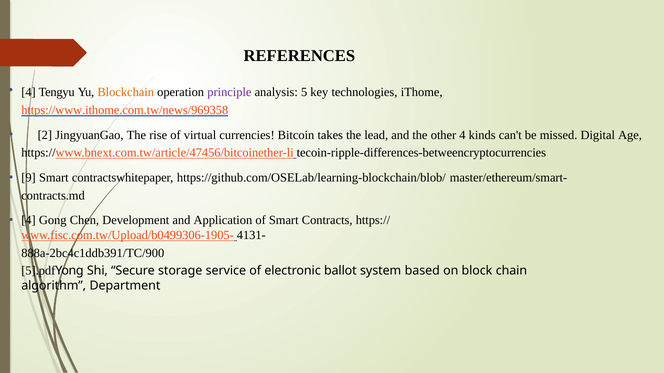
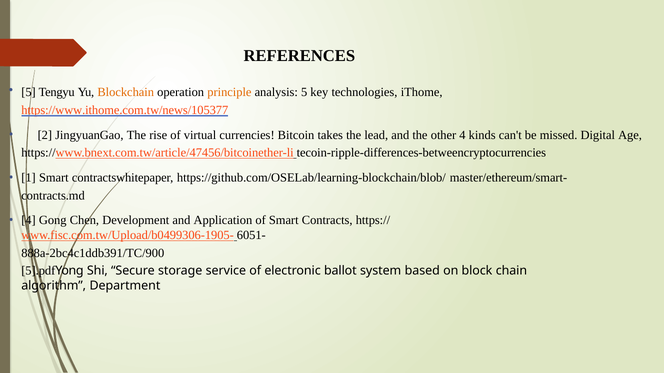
4: 4 -> 5 (29, 92)
principle colour: purple -> orange (229, 92)
https://www.ithome.com.tw/news/969358: https://www.ithome.com.tw/news/969358 -> https://www.ithome.com.tw/news/105377 (125, 110)
9: 9 -> 1 (29, 178)
4131-: 4131- -> 6051- (251, 235)
